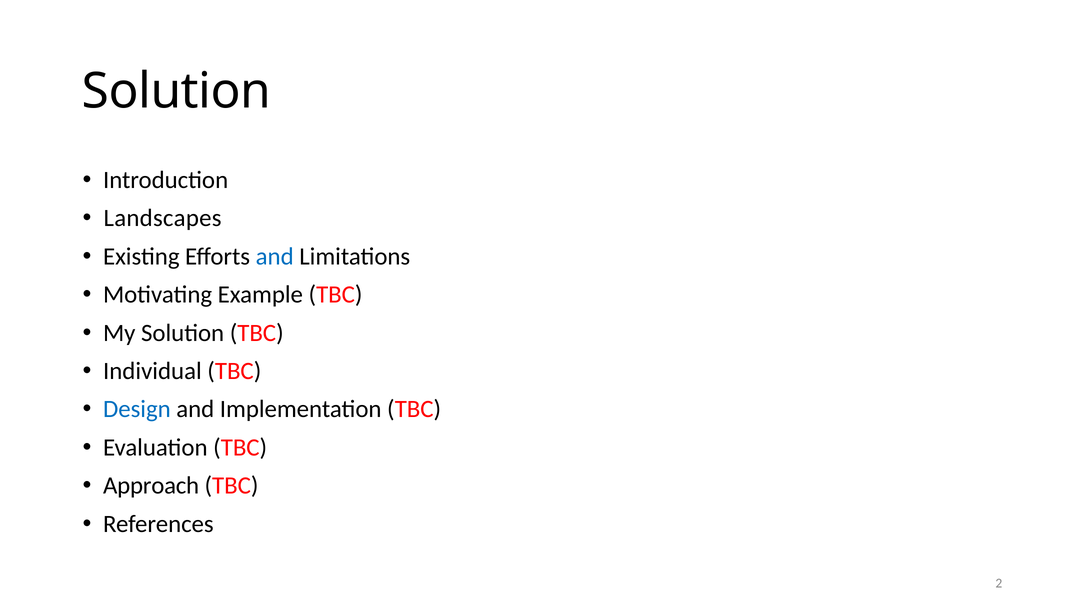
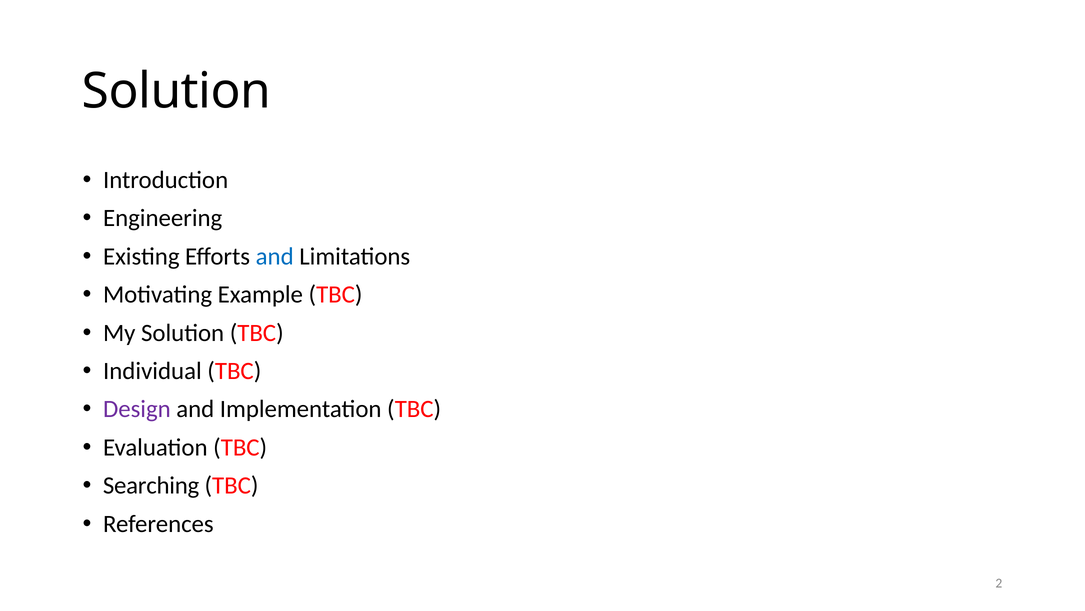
Landscapes: Landscapes -> Engineering (163, 218)
Design colour: blue -> purple (137, 409)
Approach: Approach -> Searching (151, 485)
